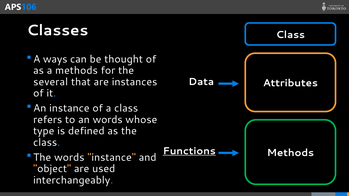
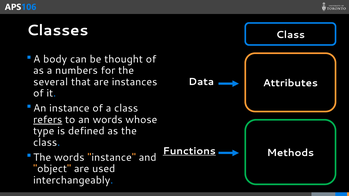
ways: ways -> body (55, 59)
a methods: methods -> numbers (76, 71)
refers underline: none -> present (48, 120)
